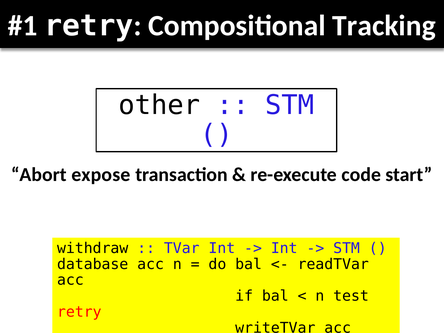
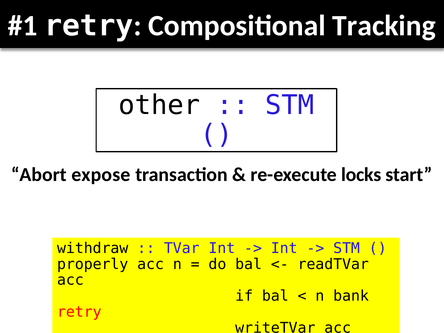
code: code -> locks (361, 175)
database: database -> properly (93, 264)
test: test -> bank (351, 296)
